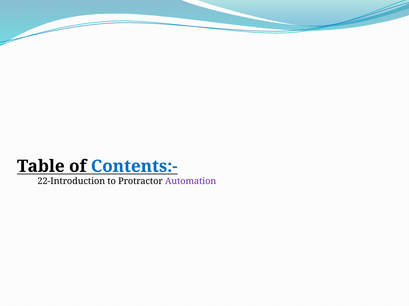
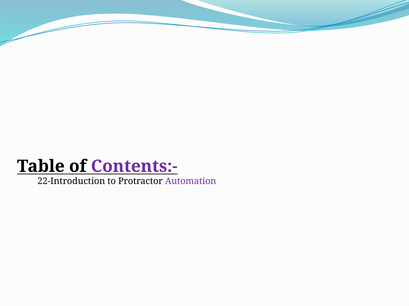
Contents:- colour: blue -> purple (134, 167)
